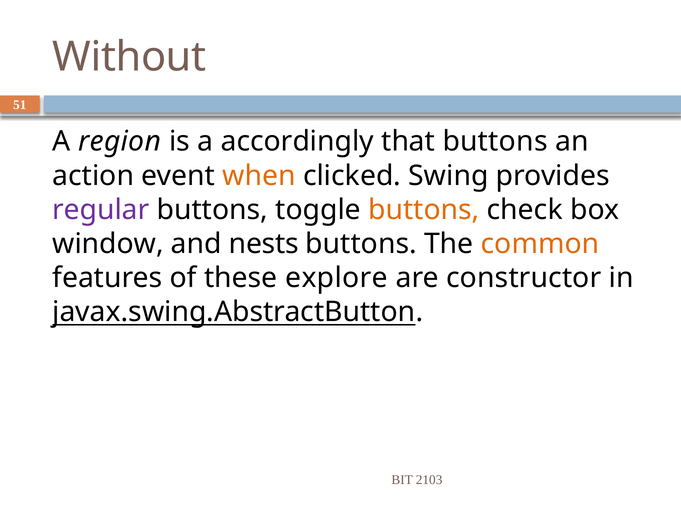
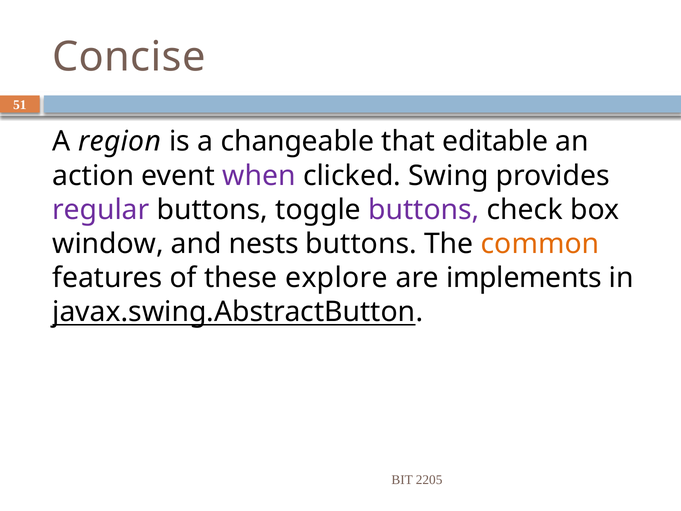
Without: Without -> Concise (129, 57)
accordingly: accordingly -> changeable (297, 142)
that buttons: buttons -> editable (495, 142)
when colour: orange -> purple (259, 176)
buttons colour: orange -> purple (424, 210)
constructor: constructor -> implements (524, 278)
2103: 2103 -> 2205 (429, 480)
